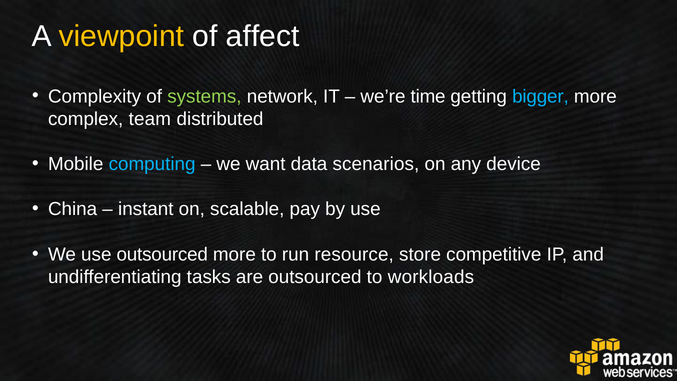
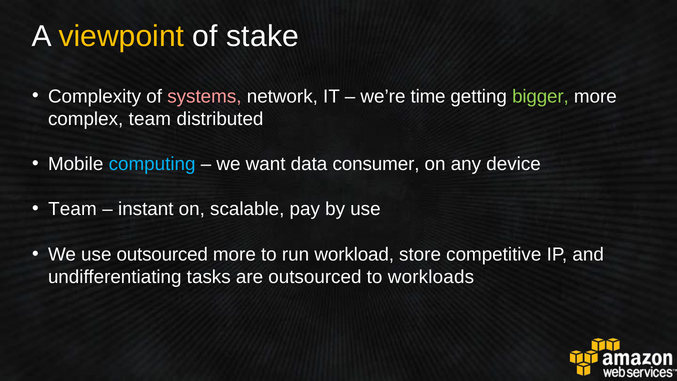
affect: affect -> stake (263, 36)
systems colour: light green -> pink (204, 96)
bigger colour: light blue -> light green (540, 96)
scenarios: scenarios -> consumer (376, 164)
China: China -> Team (72, 209)
resource: resource -> workload (354, 254)
